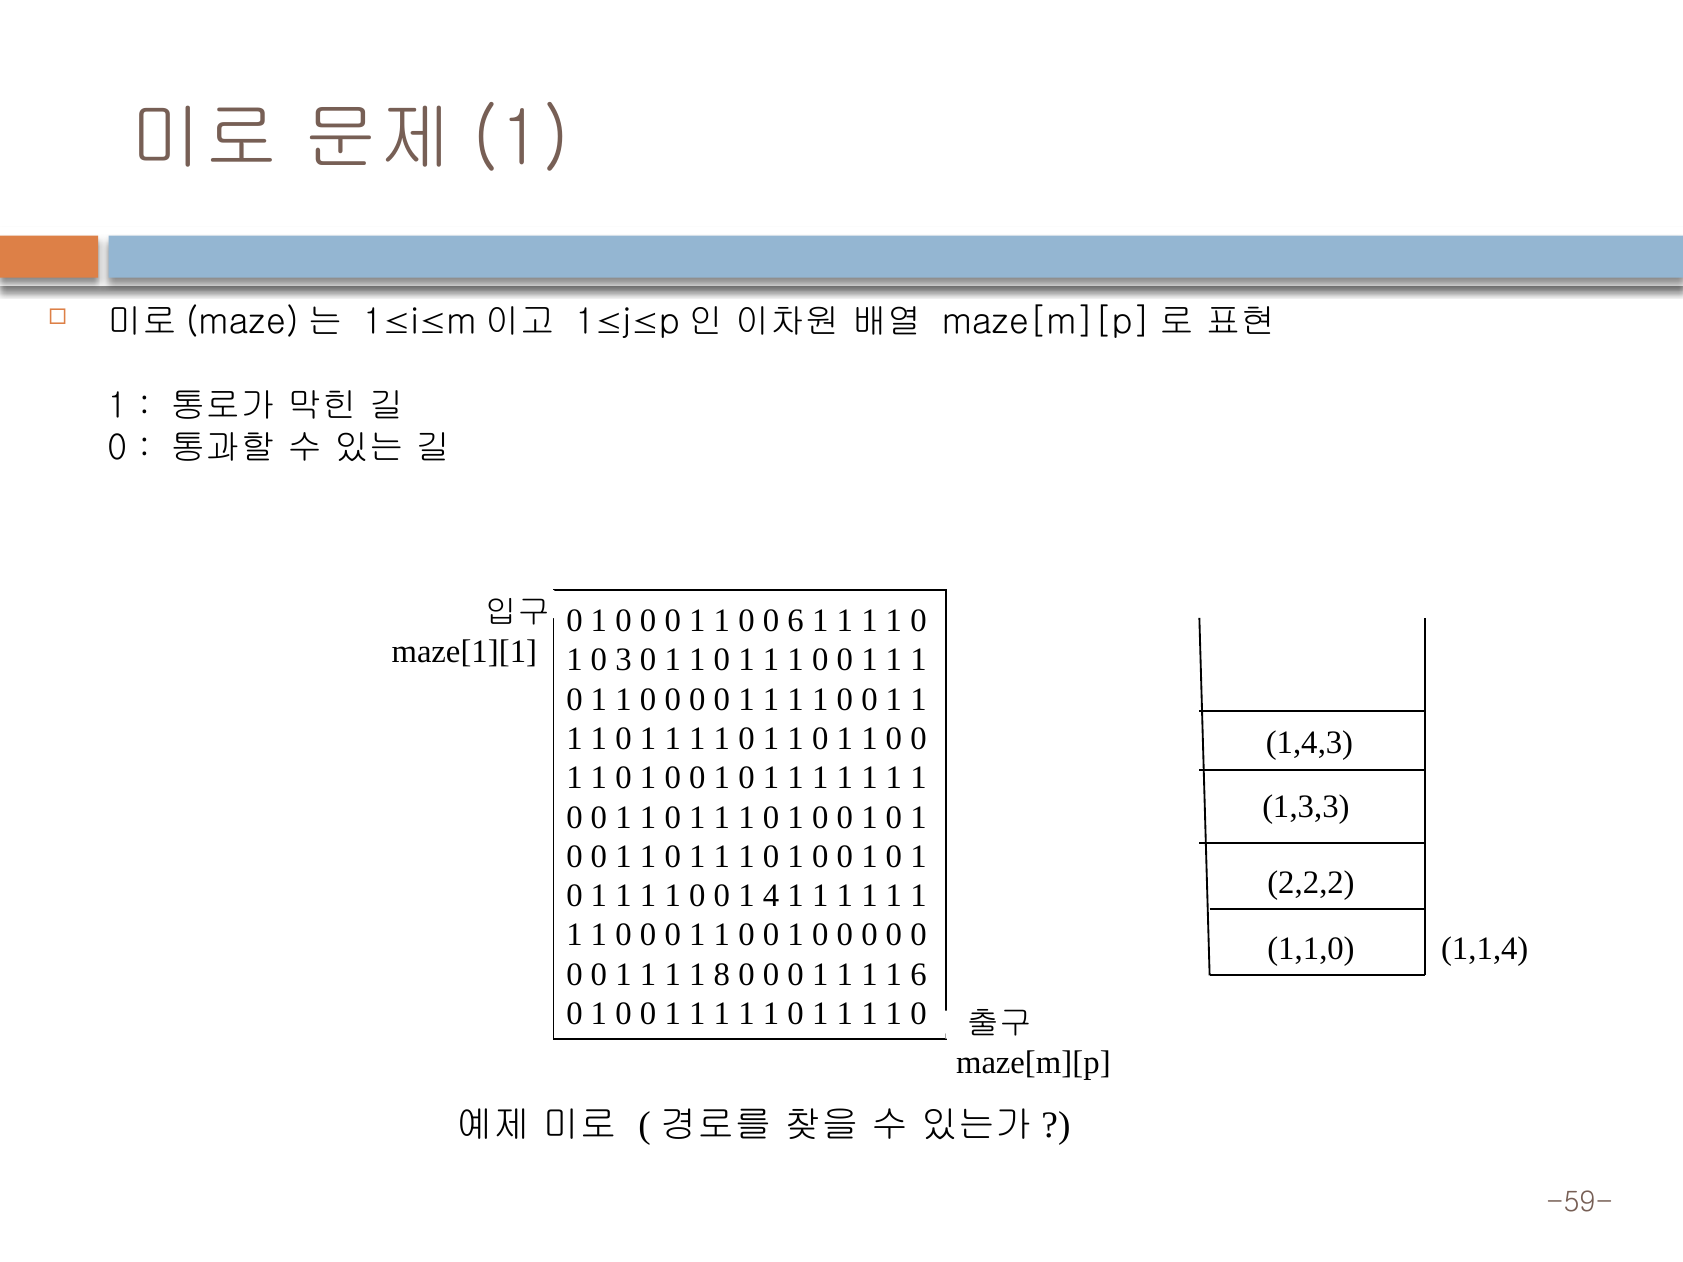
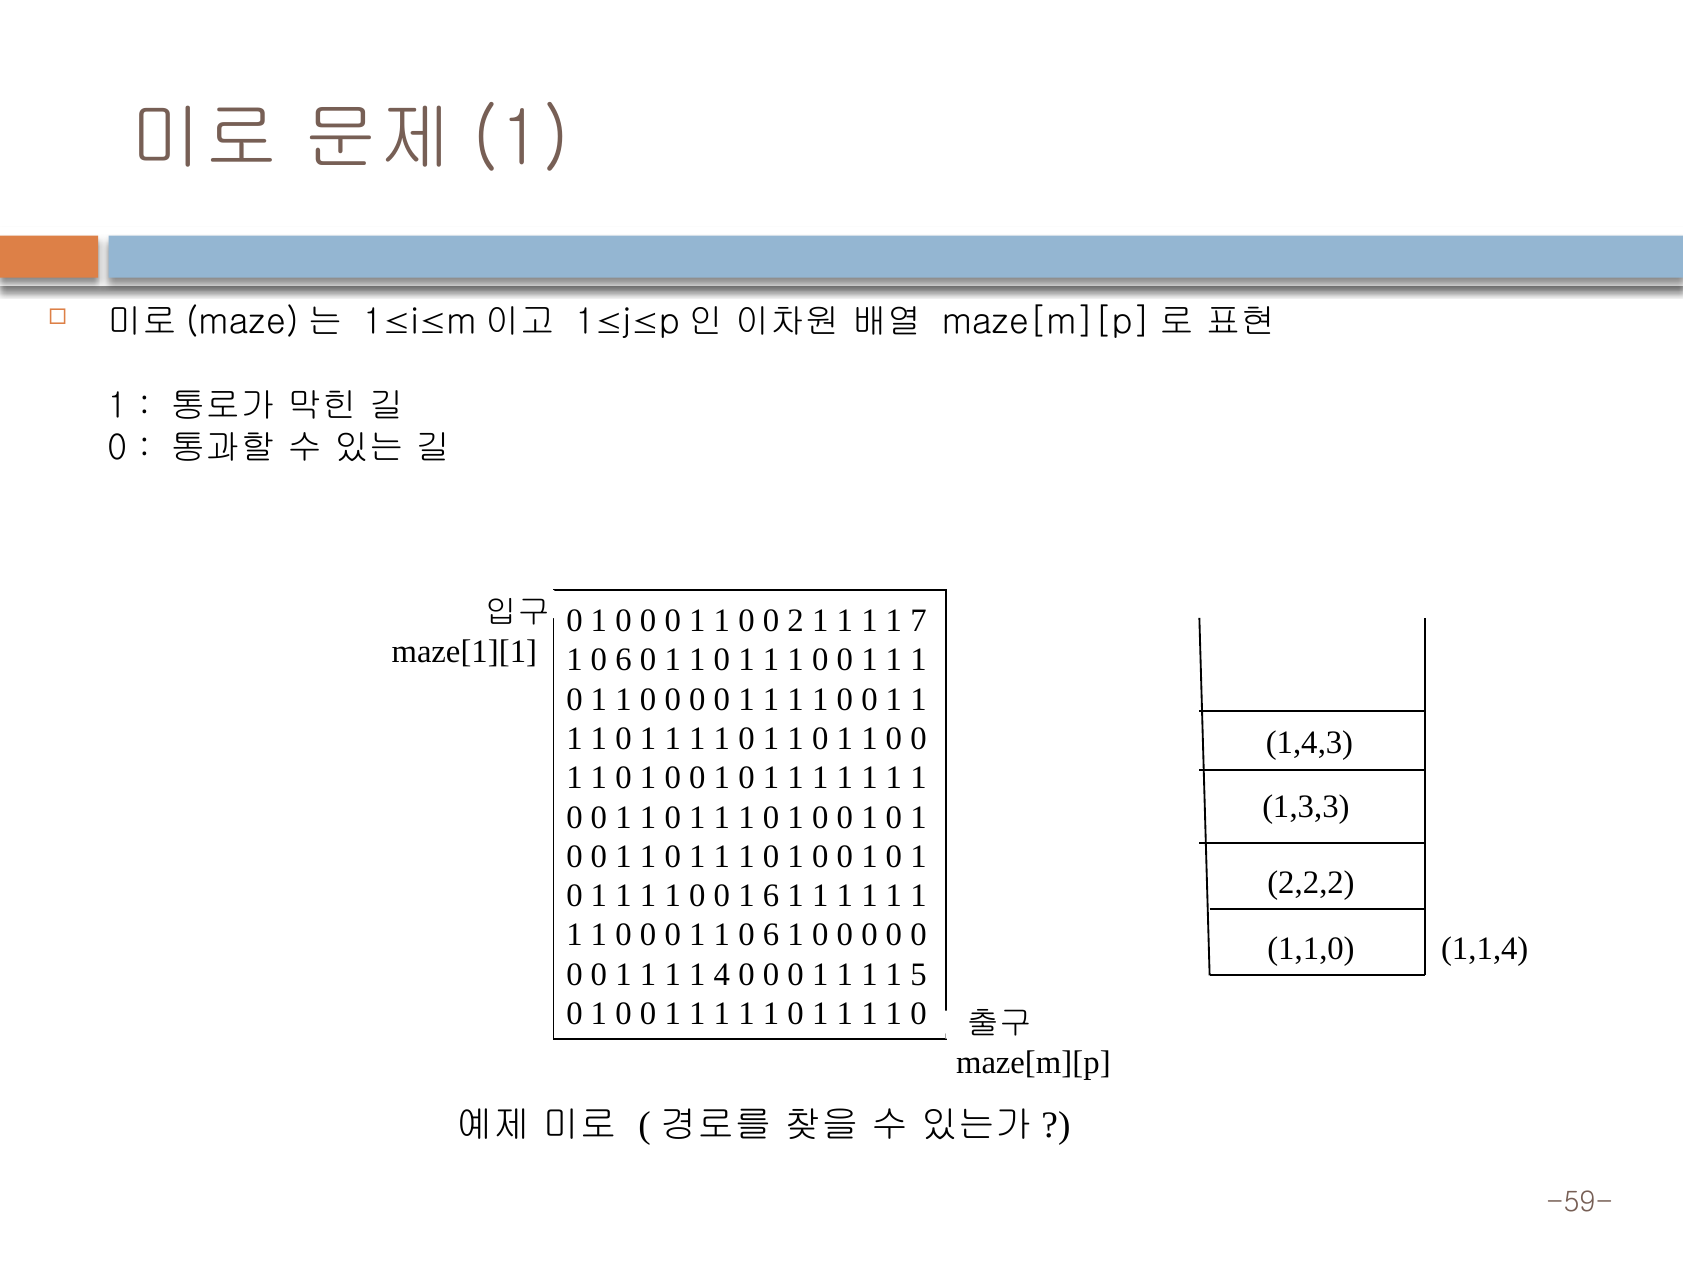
0 6: 6 -> 2 (796, 621)
0: 0 -> 7 (919, 621)
3: 3 -> 6 (624, 660)
1 4: 4 -> 6 (771, 896)
0: 0 -> 6 (771, 935)
8: 8 -> 4 (722, 975)
1 6: 6 -> 5 (919, 975)
